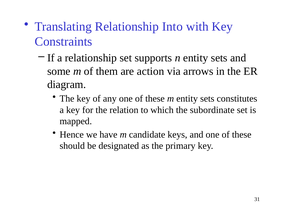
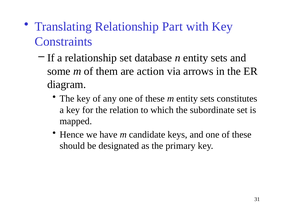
Into: Into -> Part (172, 26)
supports: supports -> database (153, 58)
